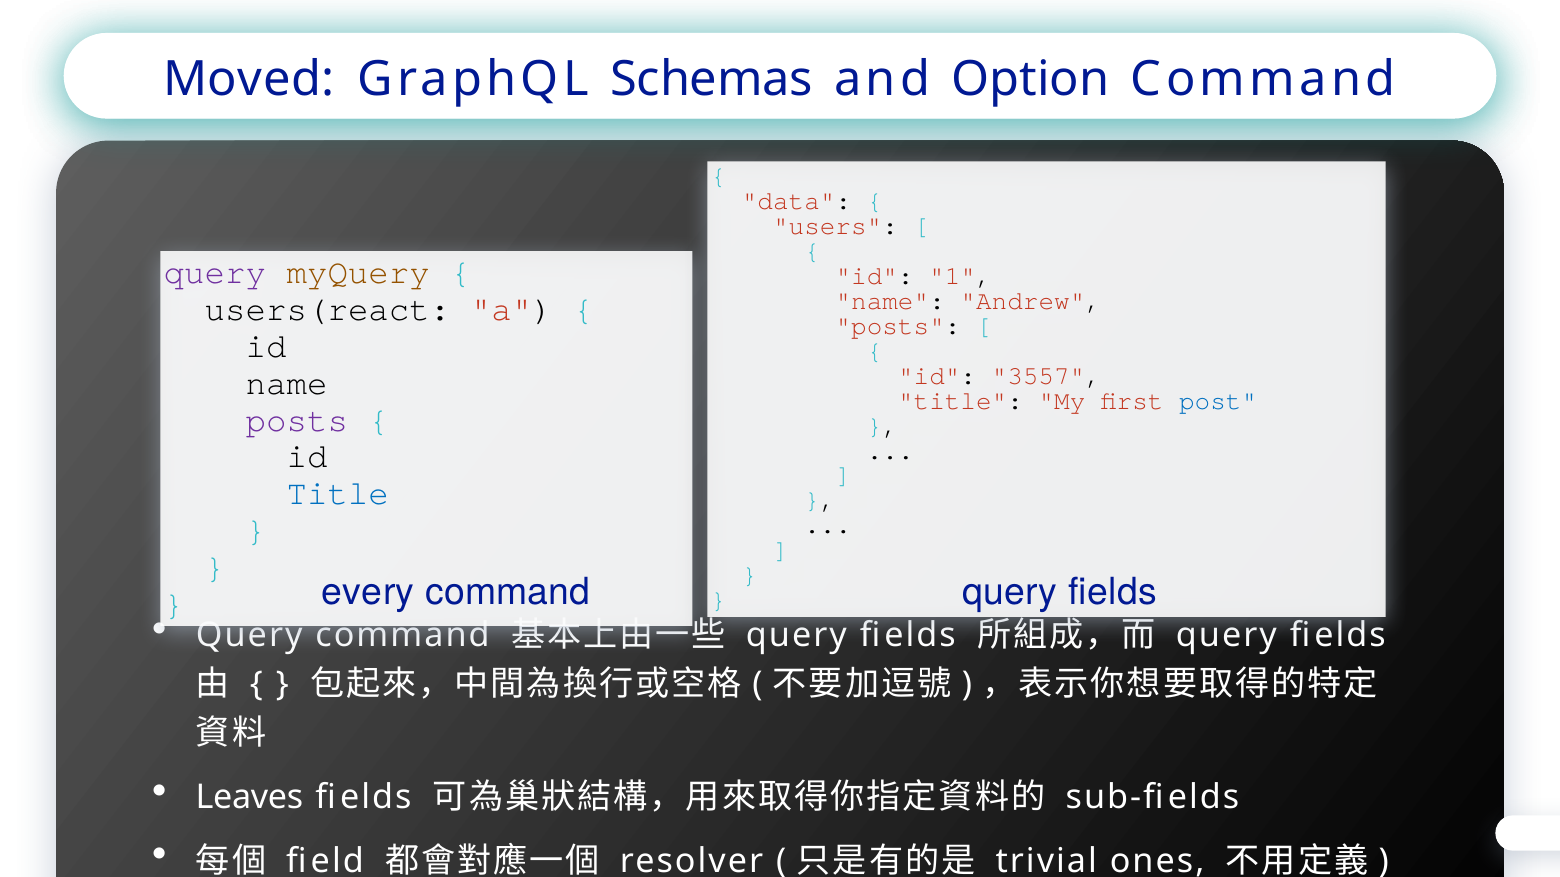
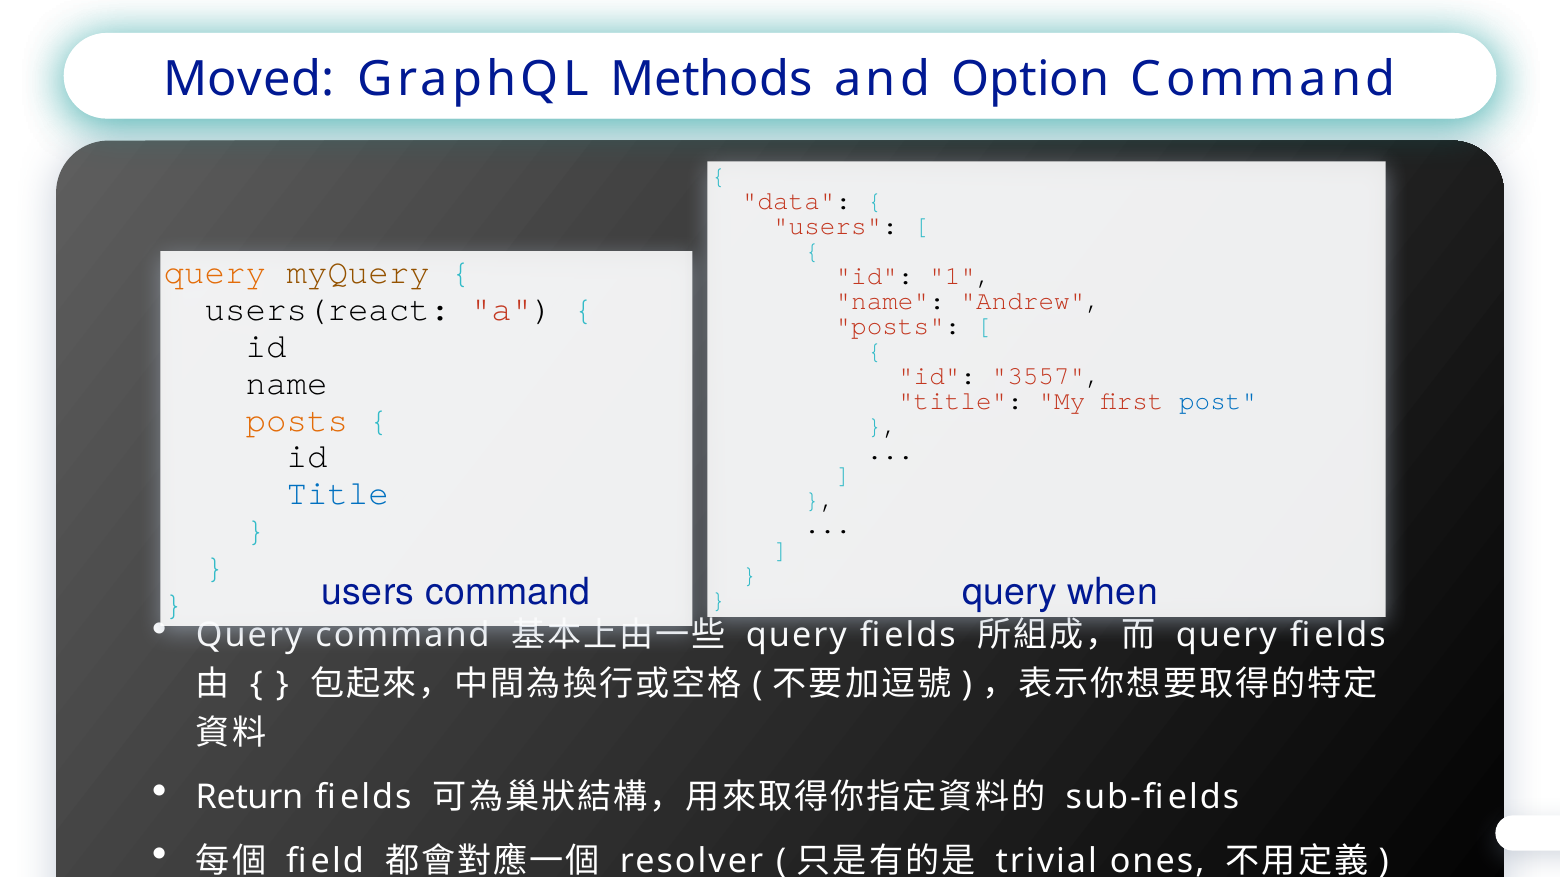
Schemas: Schemas -> Methods (712, 79)
query colour: purple -> orange (215, 273)
posts colour: purple -> orange (297, 420)
fields: fields -> when (1113, 592)
every: every -> users (368, 592)
Leaves: Leaves -> Return (249, 798)
